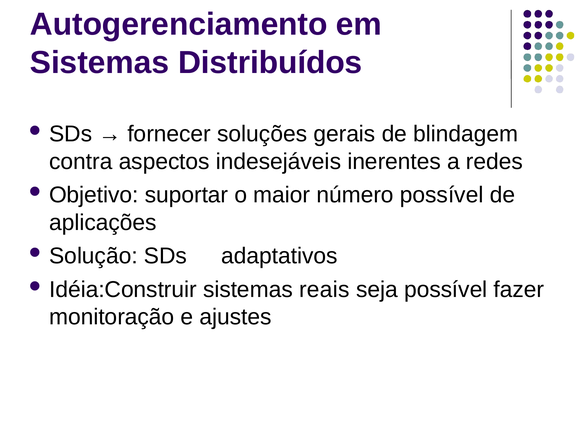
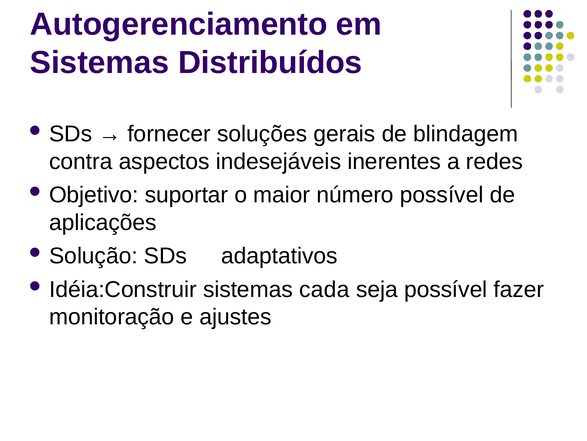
reais: reais -> cada (324, 289)
